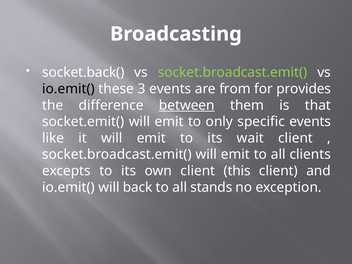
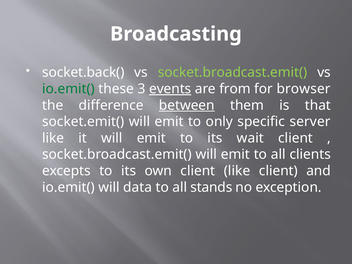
io.emit( colour: black -> green (68, 89)
events underline: none -> present (170, 89)
provides: provides -> browser (304, 89)
specific events: events -> server (310, 122)
client this: this -> like (237, 171)
back: back -> data (138, 187)
